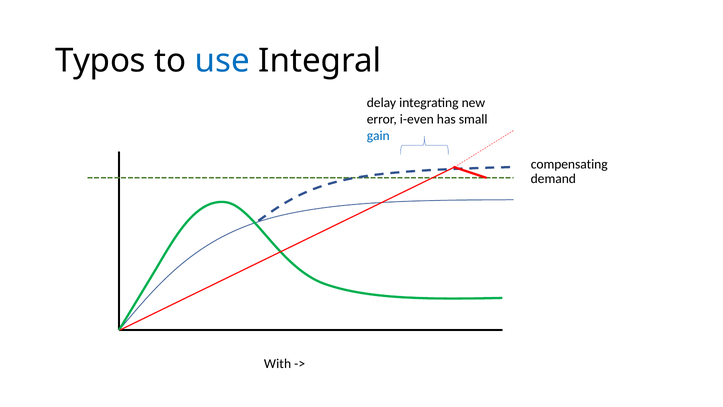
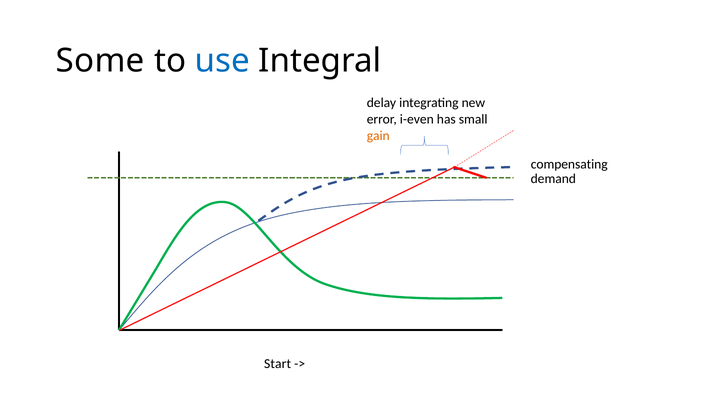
Typos: Typos -> Some (100, 61)
gain colour: blue -> orange (378, 135)
With: With -> Start (278, 363)
